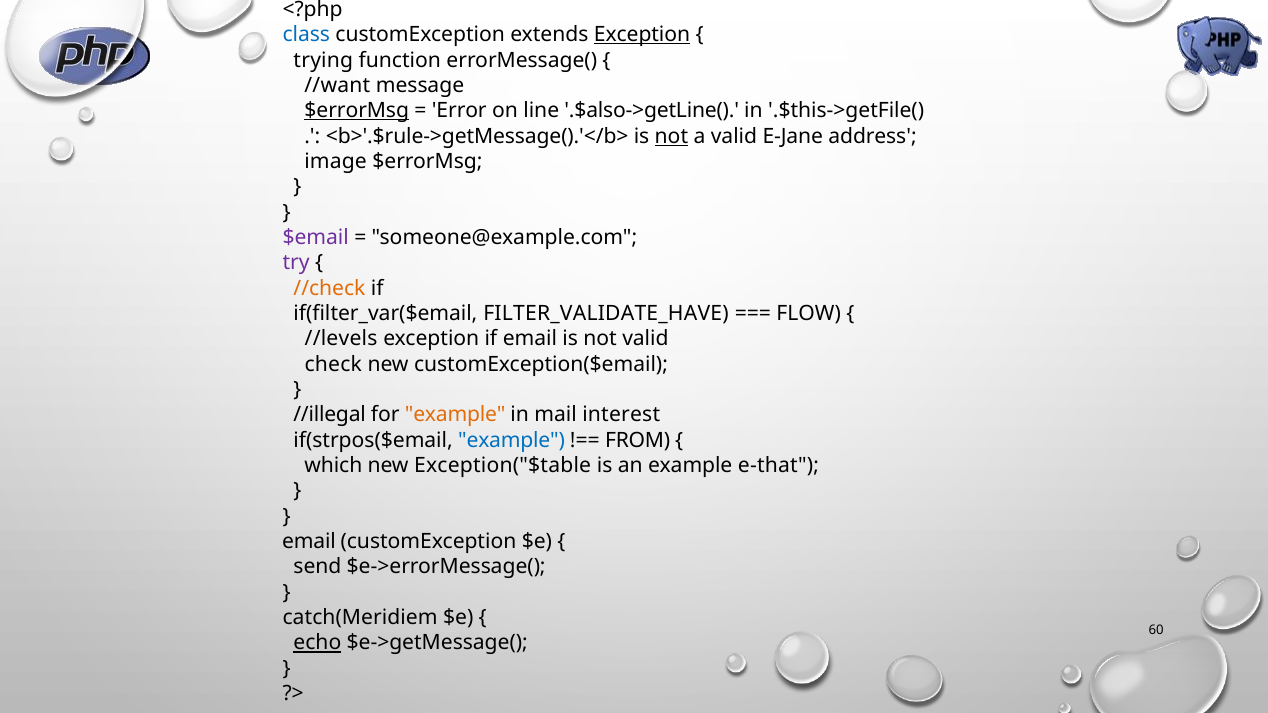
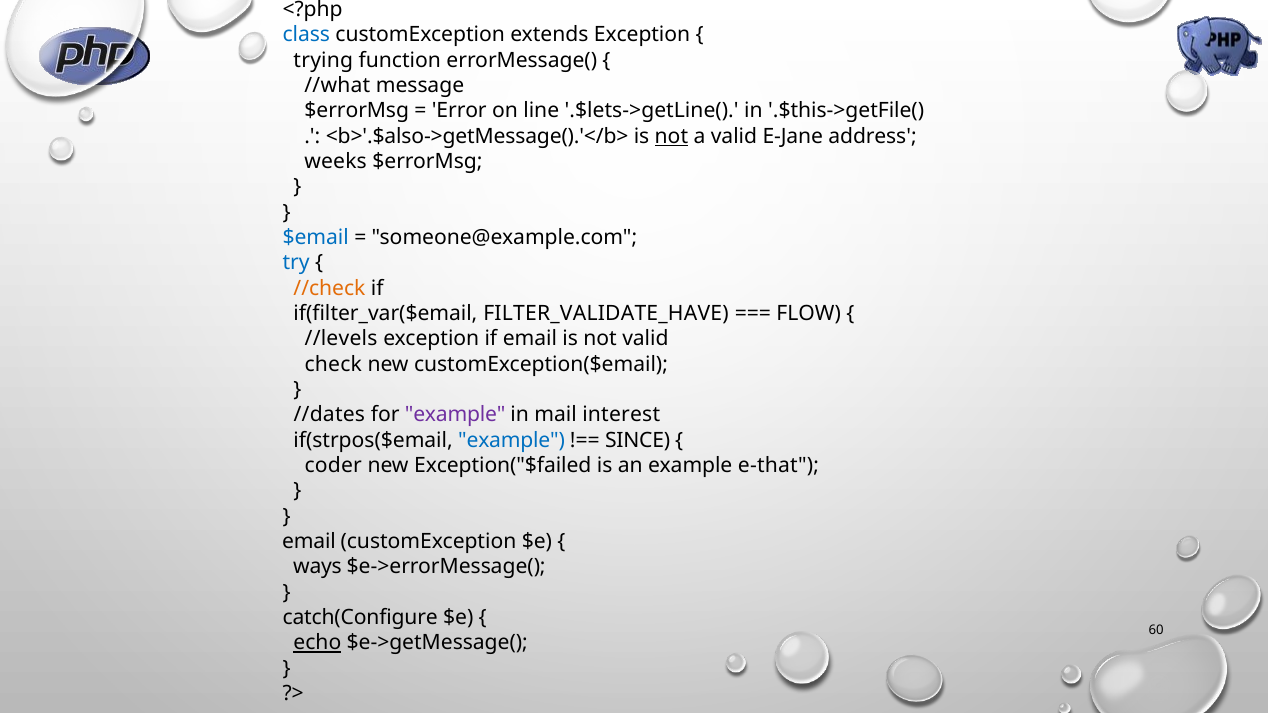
Exception underline: present -> none (642, 35)
//want: //want -> //what (337, 85)
$errorMsg underline: present -> none (357, 111)
.$also->getLine(: .$also->getLine( -> .$lets->getLine( (652, 111)
<b>'.$rule->getMessage().'</b>: <b>'.$rule->getMessage().'</b> -> <b>'.$also->getMessage().'</b> (477, 136)
image: image -> weeks (336, 162)
$email colour: purple -> blue (316, 238)
try colour: purple -> blue (296, 263)
//illegal: //illegal -> //dates (329, 415)
example colour: orange -> purple (455, 415)
FROM: FROM -> SINCE (638, 440)
which: which -> coder (333, 466)
Exception("$table: Exception("$table -> Exception("$failed (503, 466)
send: send -> ways (317, 567)
catch(Meridiem: catch(Meridiem -> catch(Configure (360, 618)
